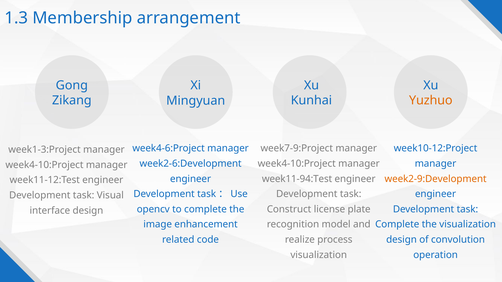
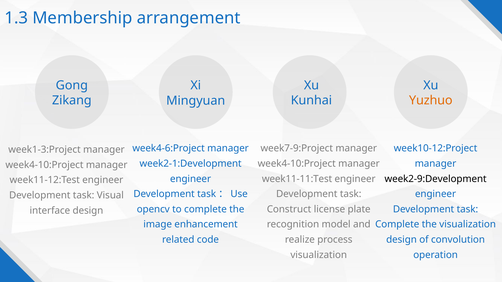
week2-6:Development: week2-6:Development -> week2-1:Development (191, 164)
week11-94:Test: week11-94:Test -> week11-11:Test (297, 179)
week2-9:Development colour: orange -> black (436, 179)
